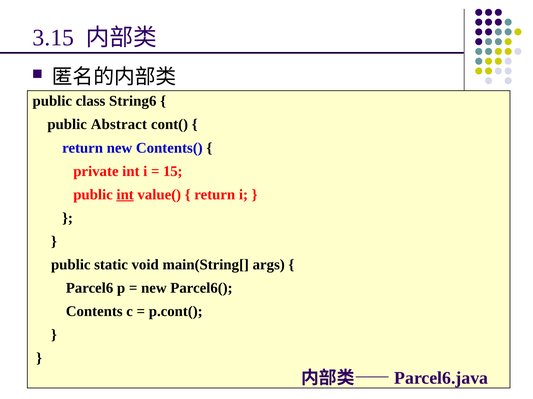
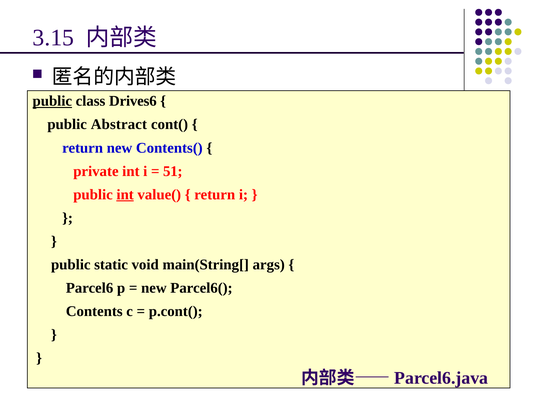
public underline: none -> present (52, 101)
String6: String6 -> Drives6 (133, 101)
15: 15 -> 51 (173, 171)
